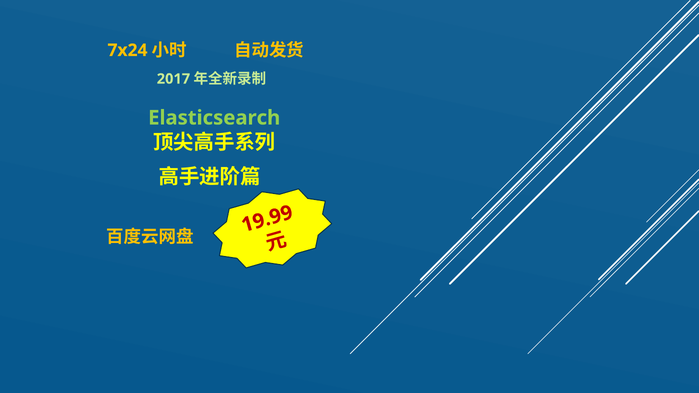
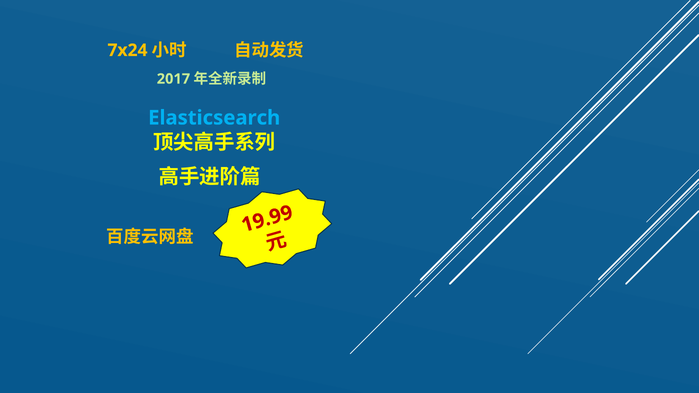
Elasticsearch colour: light green -> light blue (214, 118)
